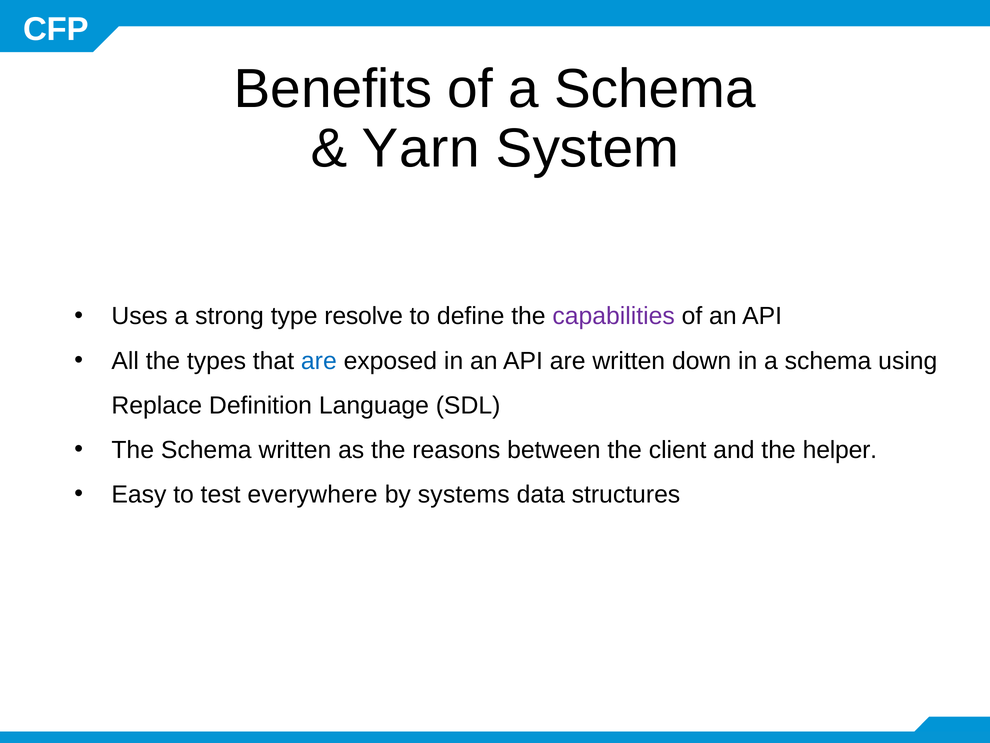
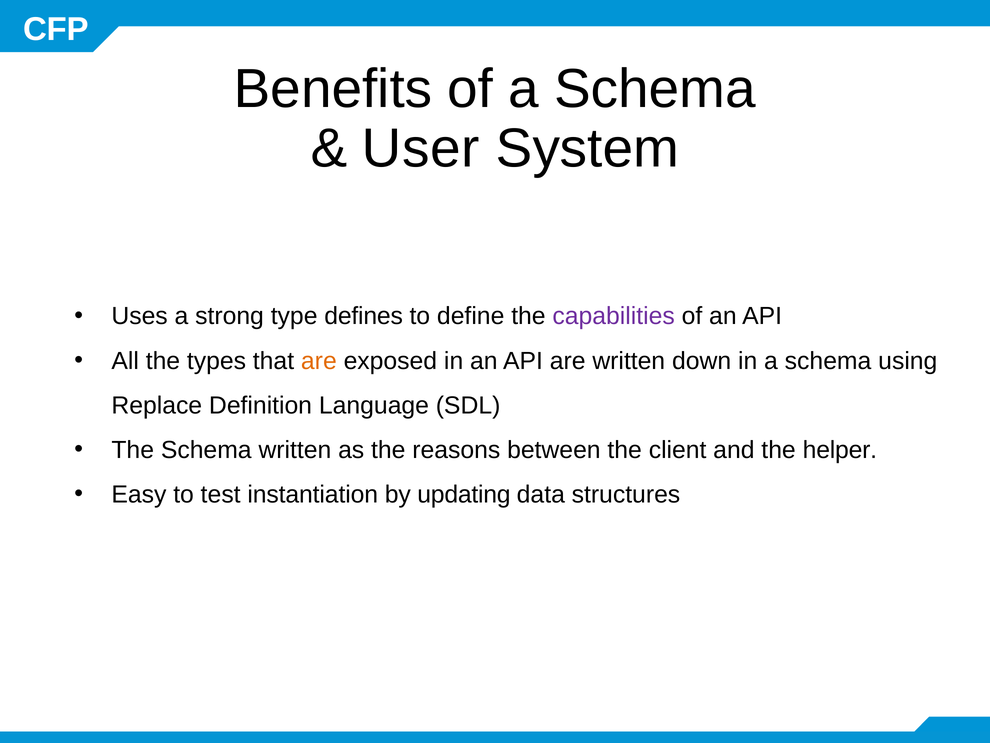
Yarn: Yarn -> User (421, 149)
resolve: resolve -> defines (364, 316)
are colour: blue -> orange (319, 361)
everywhere: everywhere -> instantiation (313, 494)
systems: systems -> updating (464, 494)
